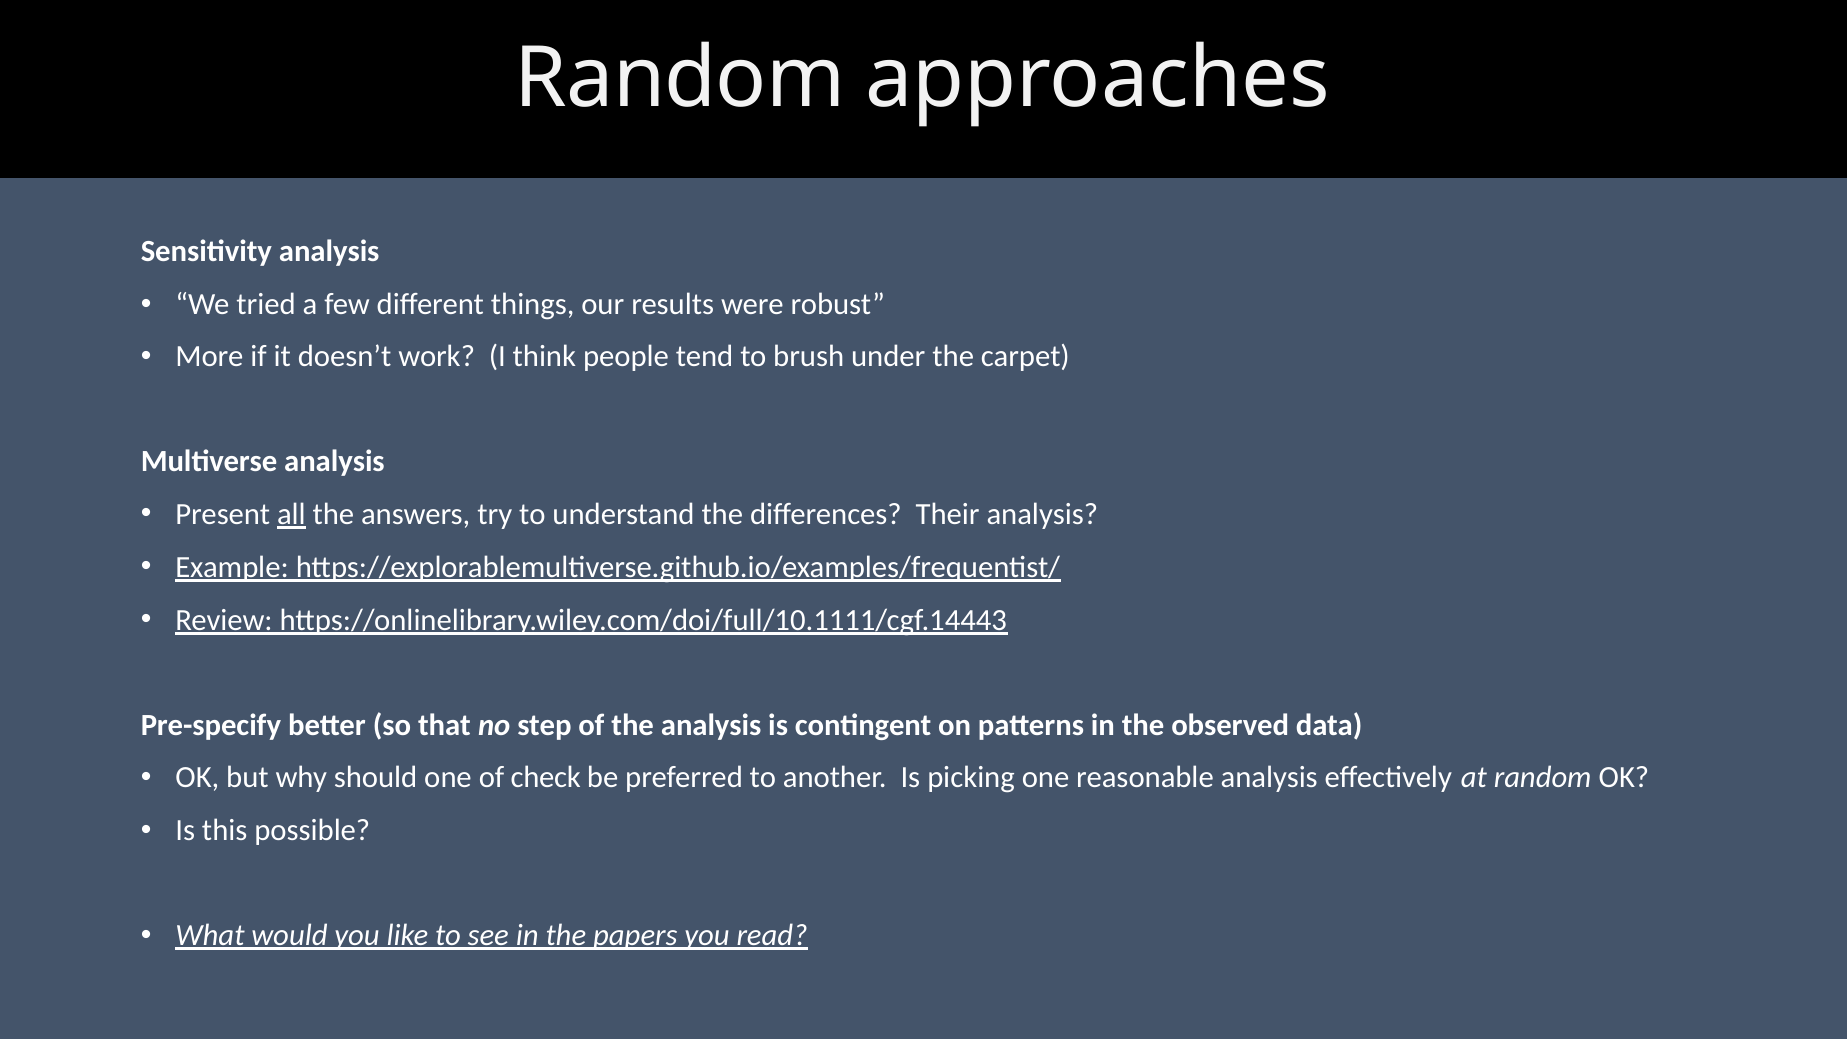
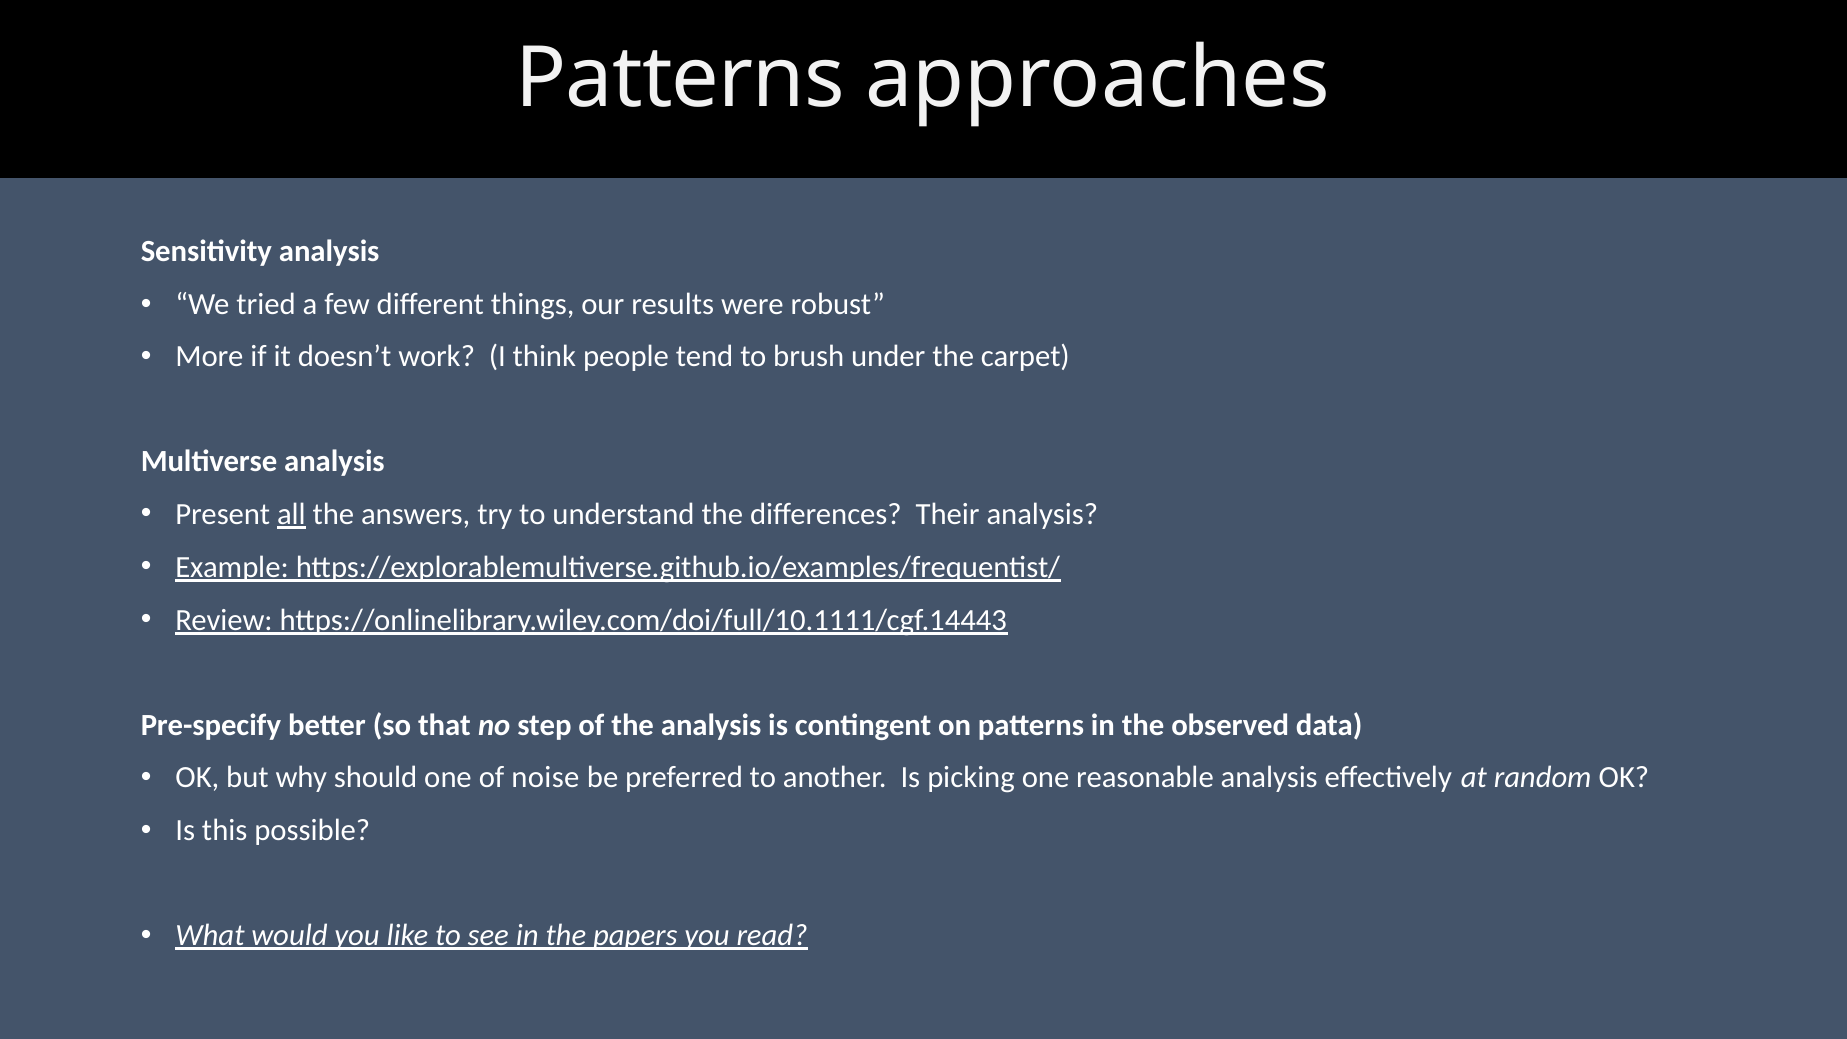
Random: Random -> Patterns (680, 78)
check: check -> noise (545, 778)
